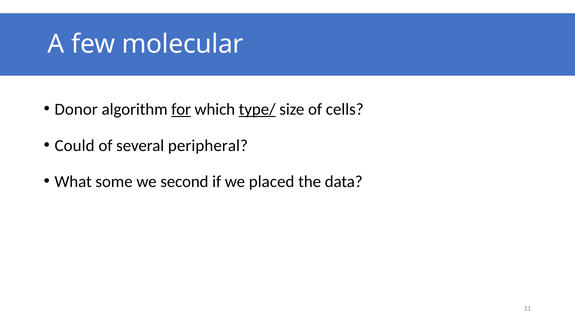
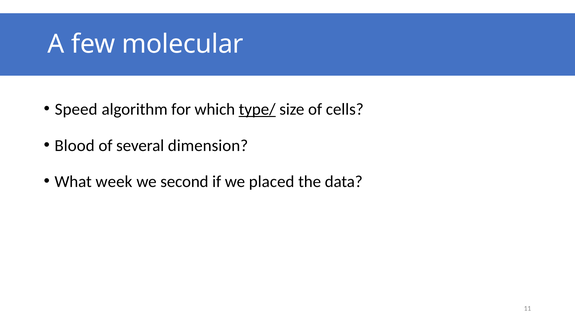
Donor: Donor -> Speed (76, 110)
for underline: present -> none (181, 110)
Could: Could -> Blood (75, 146)
peripheral: peripheral -> dimension (208, 146)
some: some -> week (114, 182)
